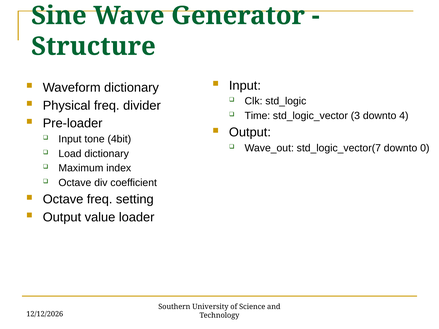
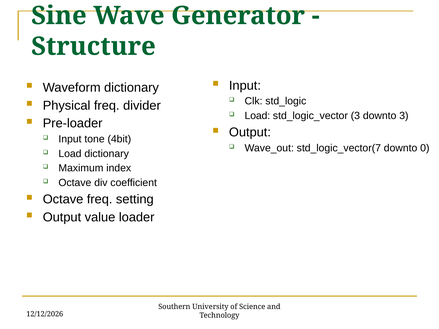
Time: Time -> Load (257, 116)
downto 4: 4 -> 3 (404, 116)
